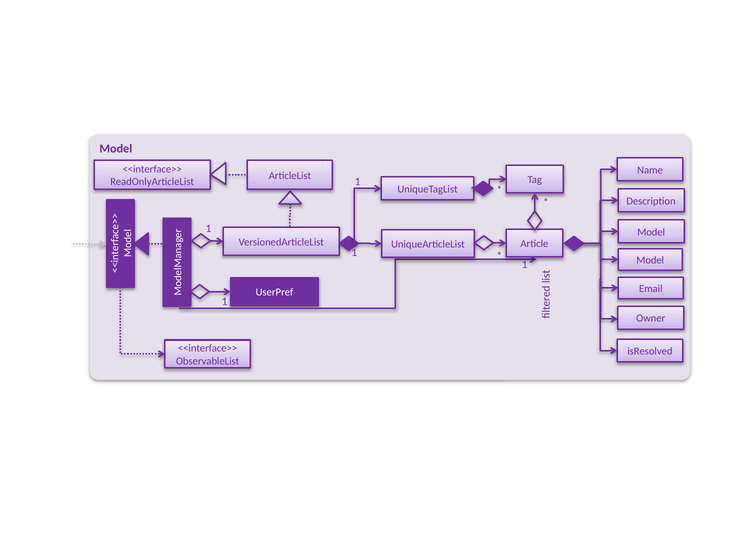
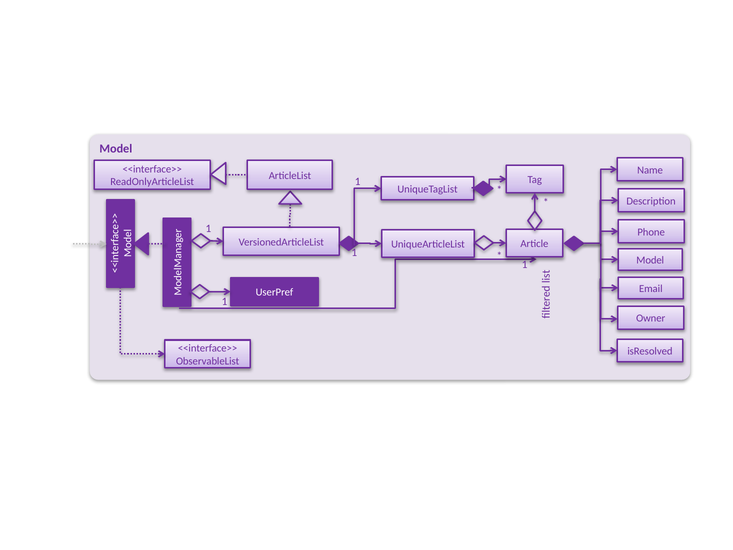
Model: Model -> Phone (651, 232)
